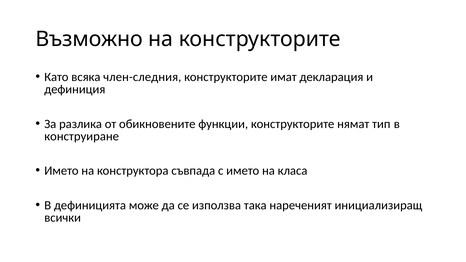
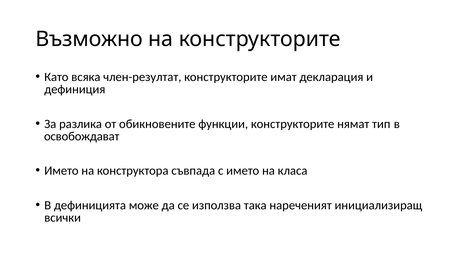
член-следния: член-следния -> член-резултат (142, 77)
конструиране: конструиране -> освобождават (82, 136)
